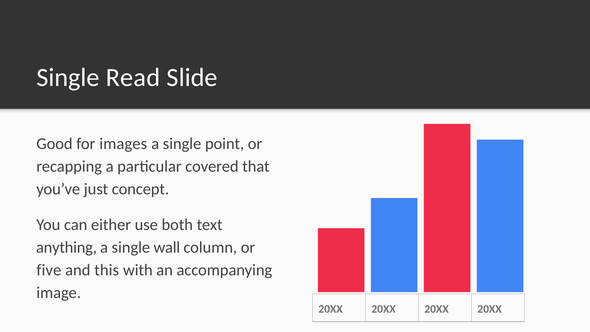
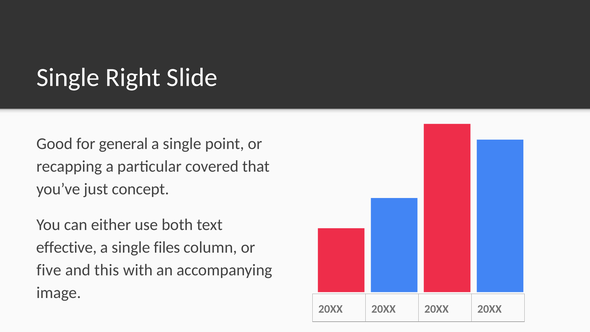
Read: Read -> Right (133, 77)
images: images -> general (123, 144)
anything: anything -> effective (66, 247)
wall: wall -> files (167, 247)
